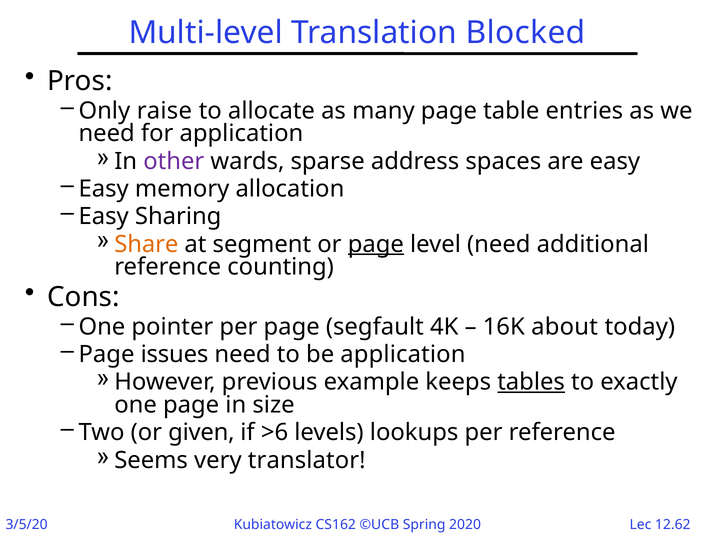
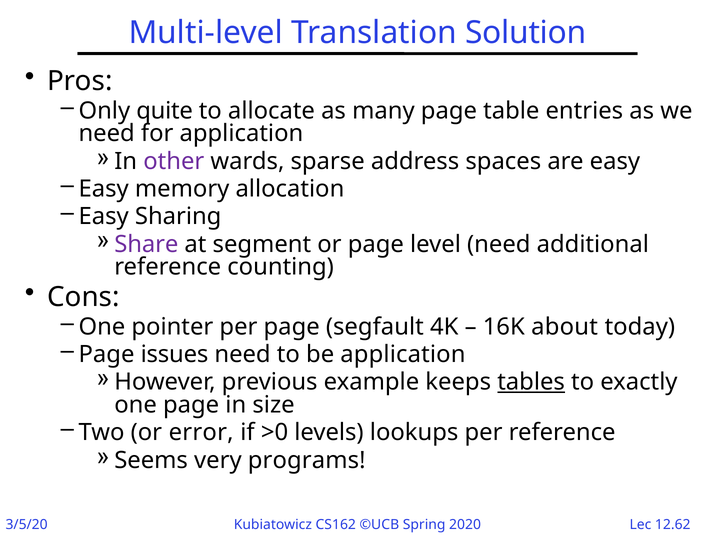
Blocked: Blocked -> Solution (526, 33)
raise: raise -> quite (165, 111)
Share colour: orange -> purple (146, 244)
page underline: present -> none (376, 244)
given: given -> error (201, 433)
>6: >6 -> >0 (275, 433)
translator: translator -> programs (307, 460)
